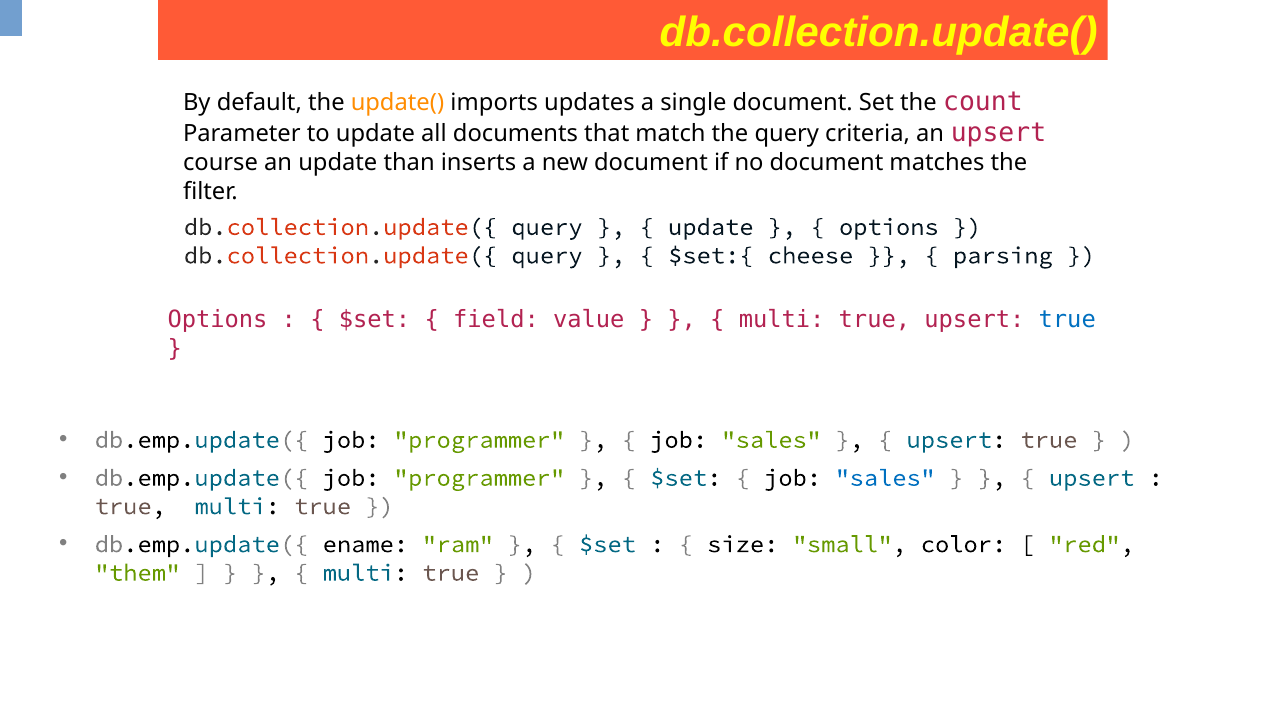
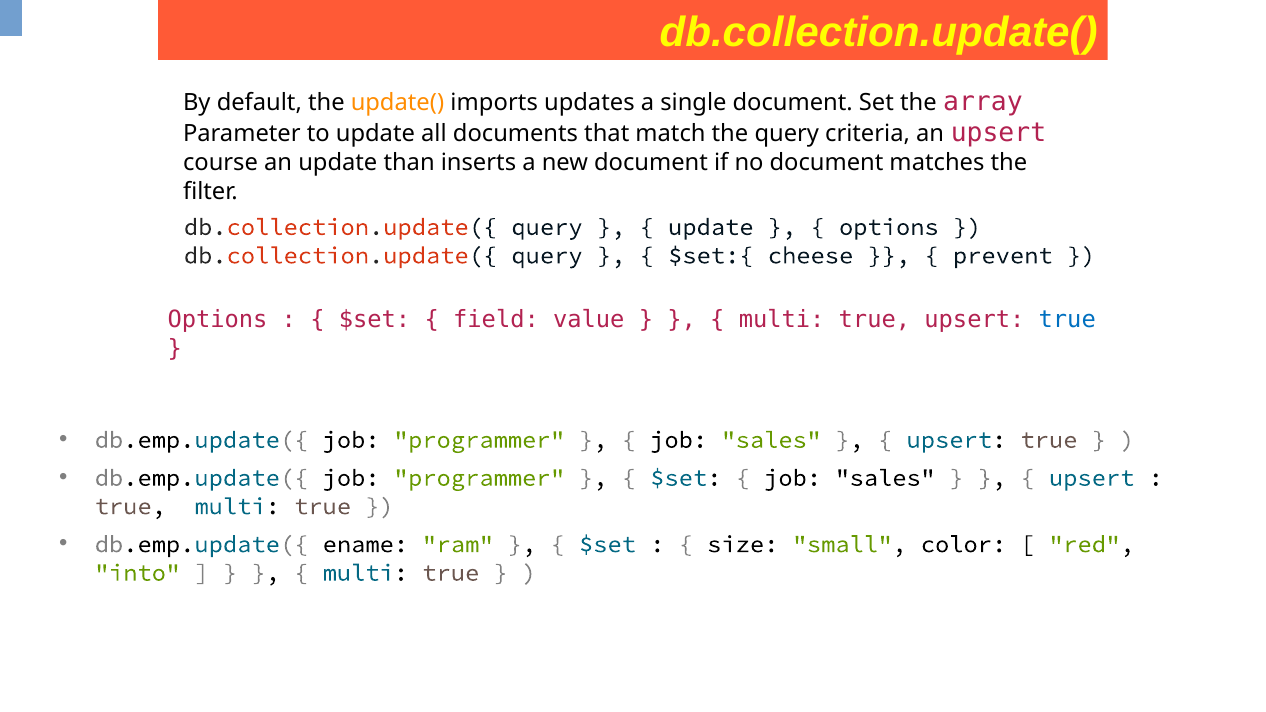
count: count -> array (983, 101)
parsing: parsing -> prevent (1003, 256)
sales colour: blue -> black (885, 478)
them: them -> into (137, 573)
